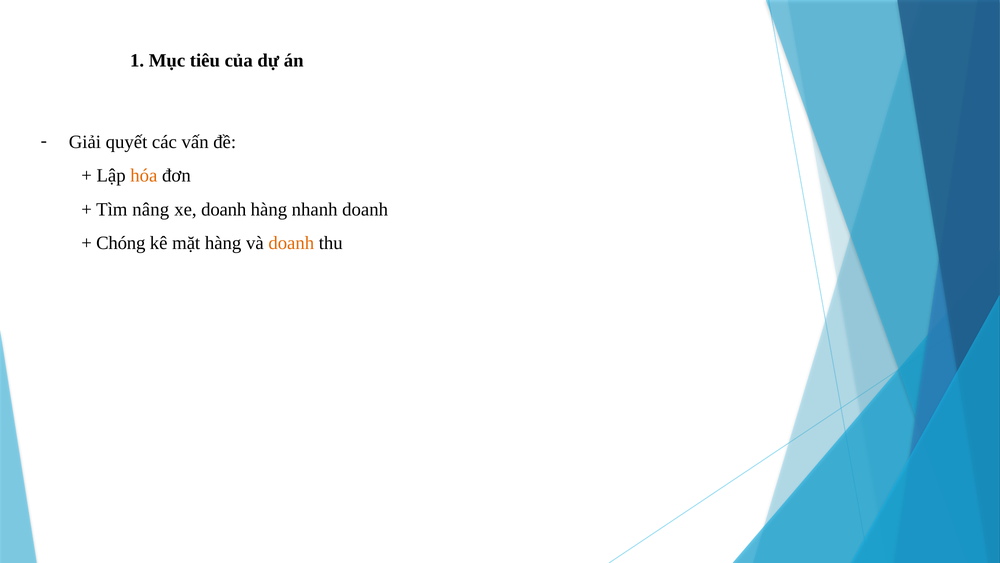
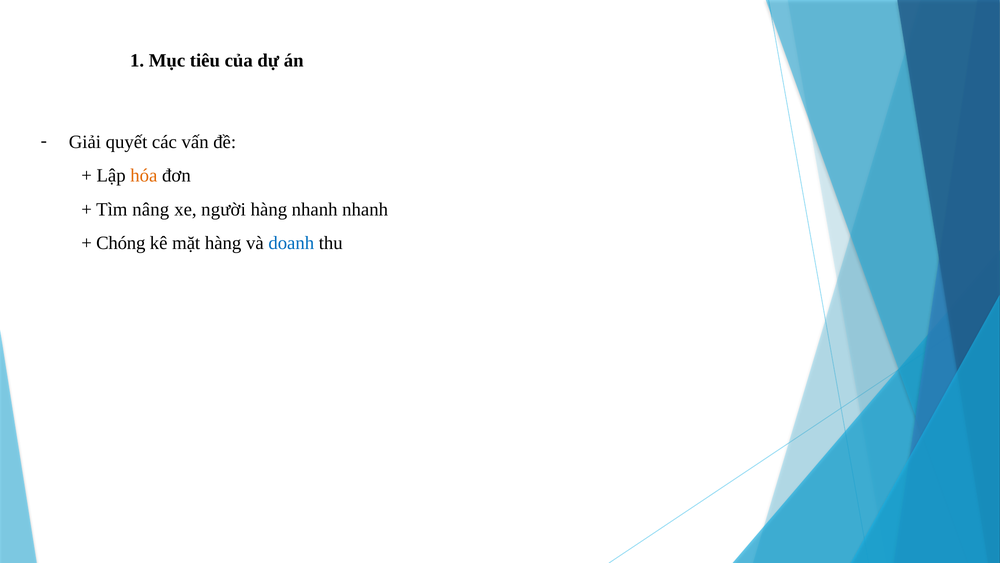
xe doanh: doanh -> người (224, 209)
nhanh doanh: doanh -> nhanh (365, 209)
doanh colour: orange -> blue (291, 243)
